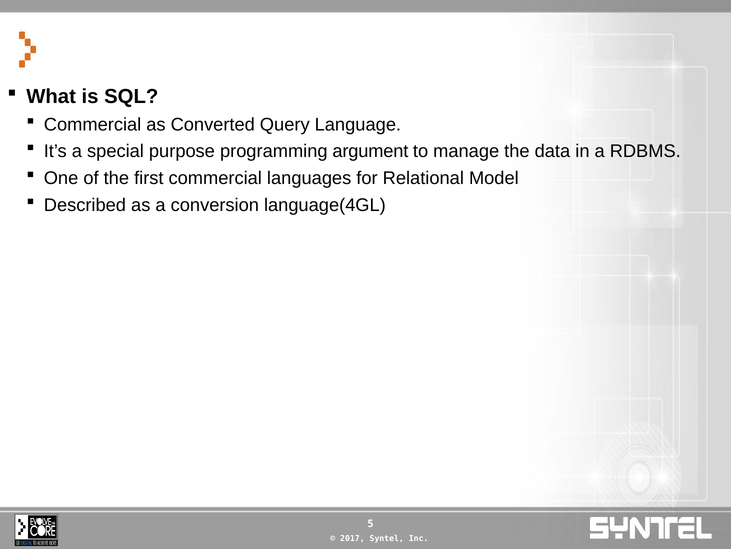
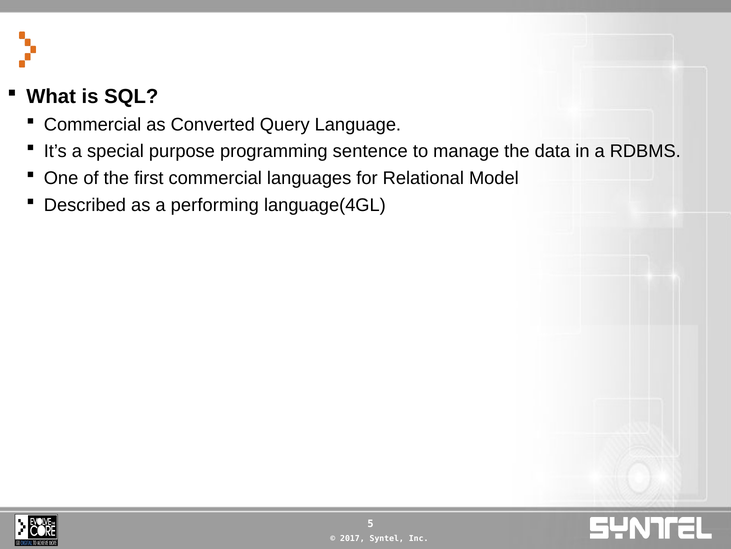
argument: argument -> sentence (370, 151)
conversion: conversion -> performing (215, 205)
